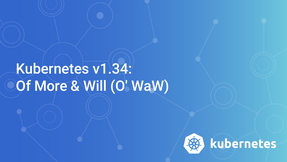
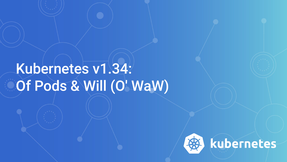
More: More -> Pods (51, 86)
